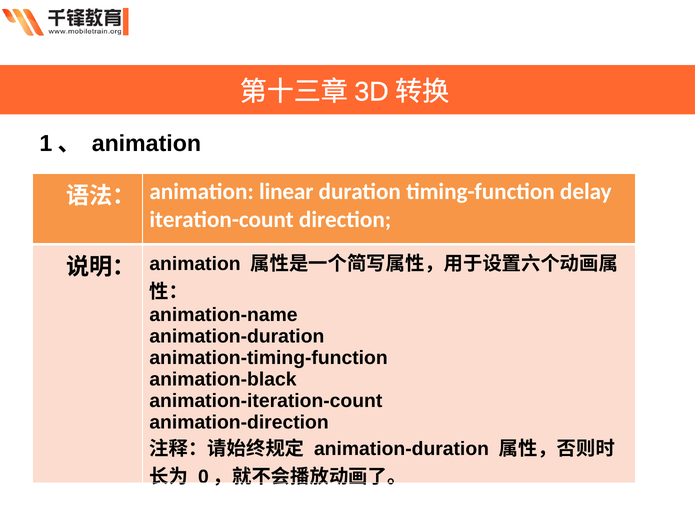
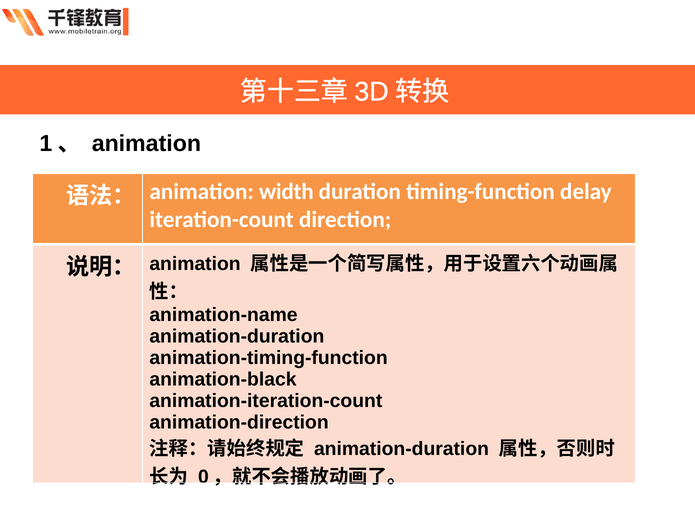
linear: linear -> width (286, 192)
